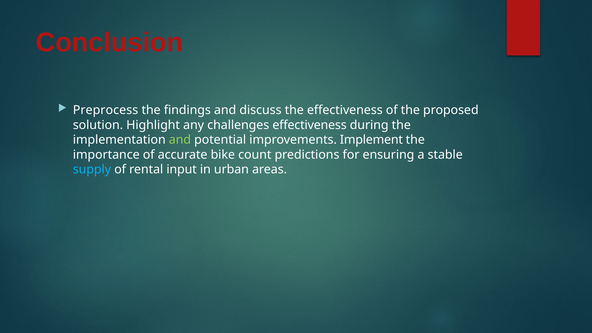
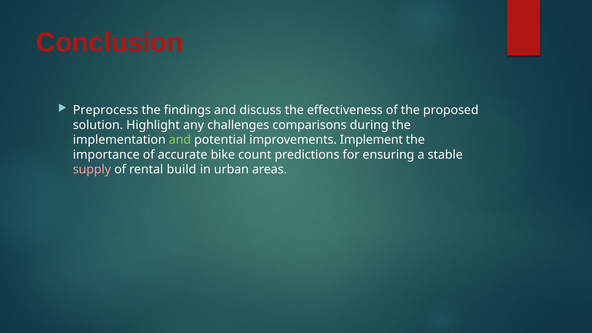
challenges effectiveness: effectiveness -> comparisons (310, 125)
supply colour: light blue -> pink (92, 169)
input: input -> build (182, 169)
